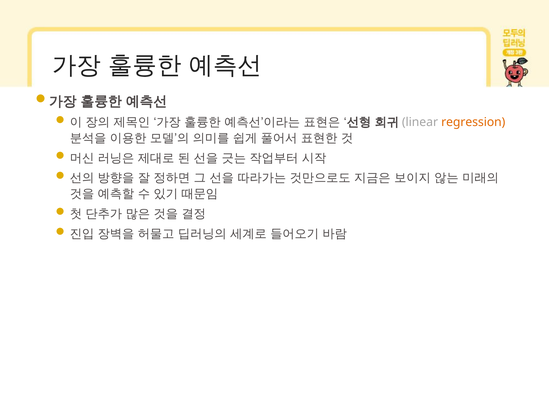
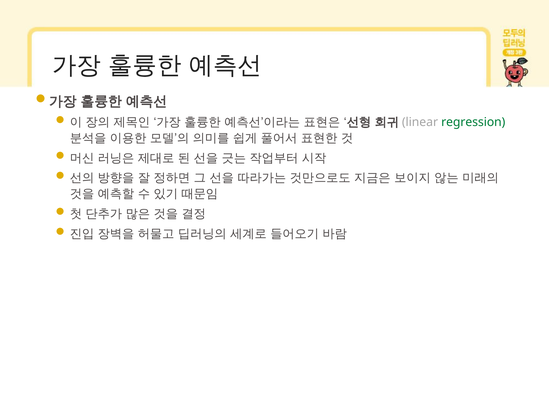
regression colour: orange -> green (473, 122)
